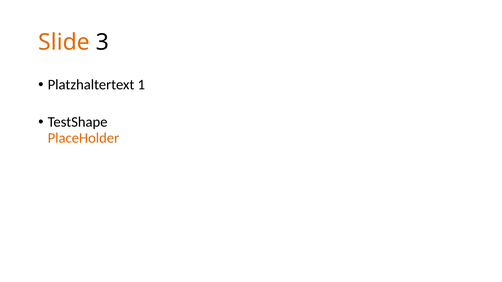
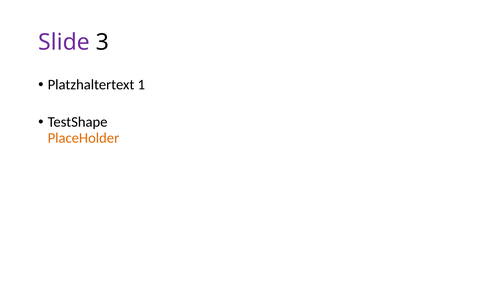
Slide colour: orange -> purple (64, 42)
